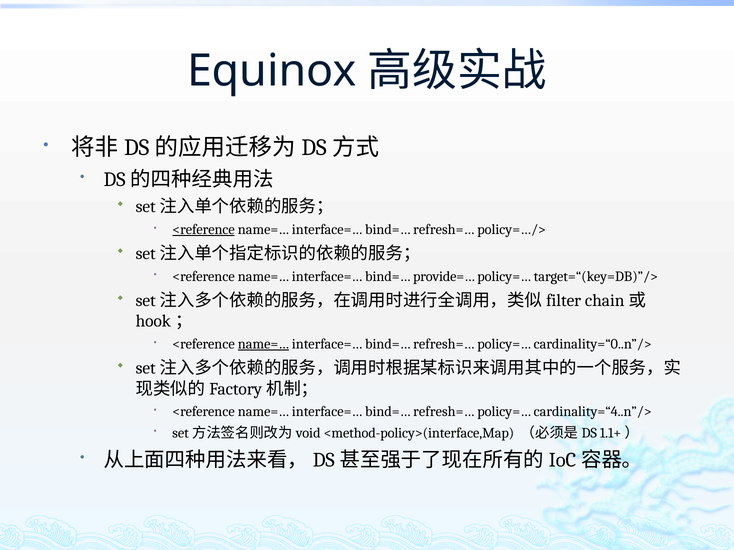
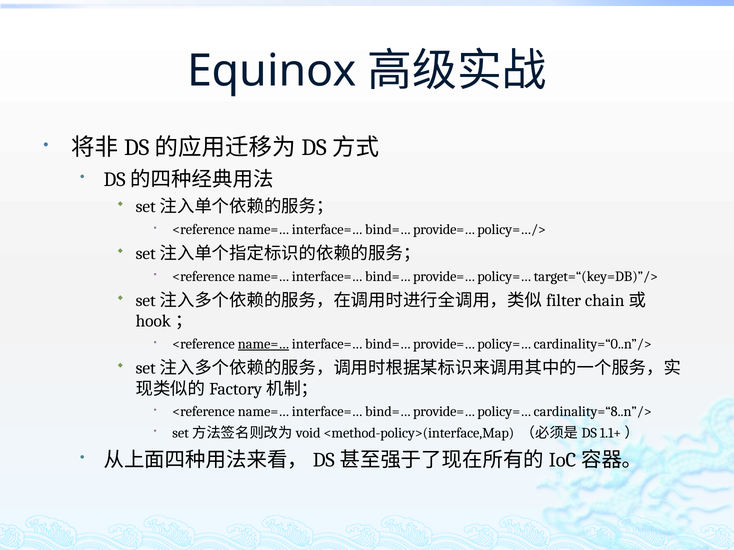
<reference underline: present -> none (204, 230)
refresh=…: refresh=… -> provide=… (444, 230)
refresh=…: refresh=… -> provide=… (444, 344)
refresh=…: refresh=… -> provide=… (444, 412)
cardinality=“4..n”/>: cardinality=“4..n”/> -> cardinality=“8..n”/> (593, 412)
